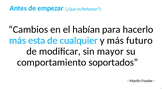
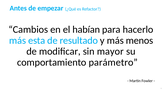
cualquier: cualquier -> resultado (79, 41)
futuro: futuro -> menos (139, 41)
soportados: soportados -> parámetro (113, 62)
